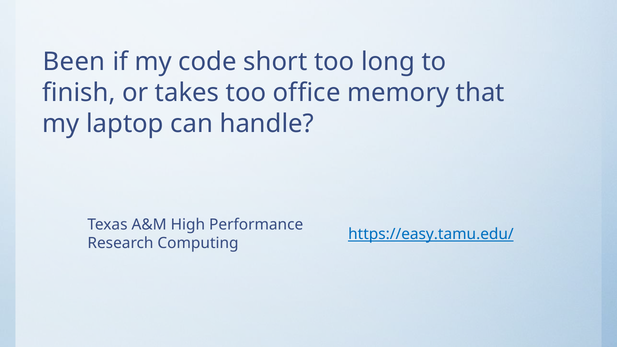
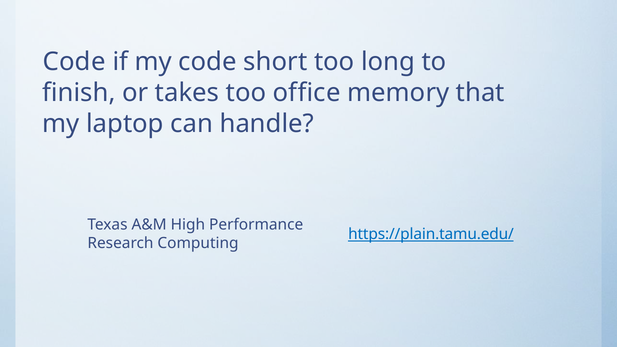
Been: Been -> Code (74, 62)
https://easy.tamu.edu/: https://easy.tamu.edu/ -> https://plain.tamu.edu/ (431, 234)
